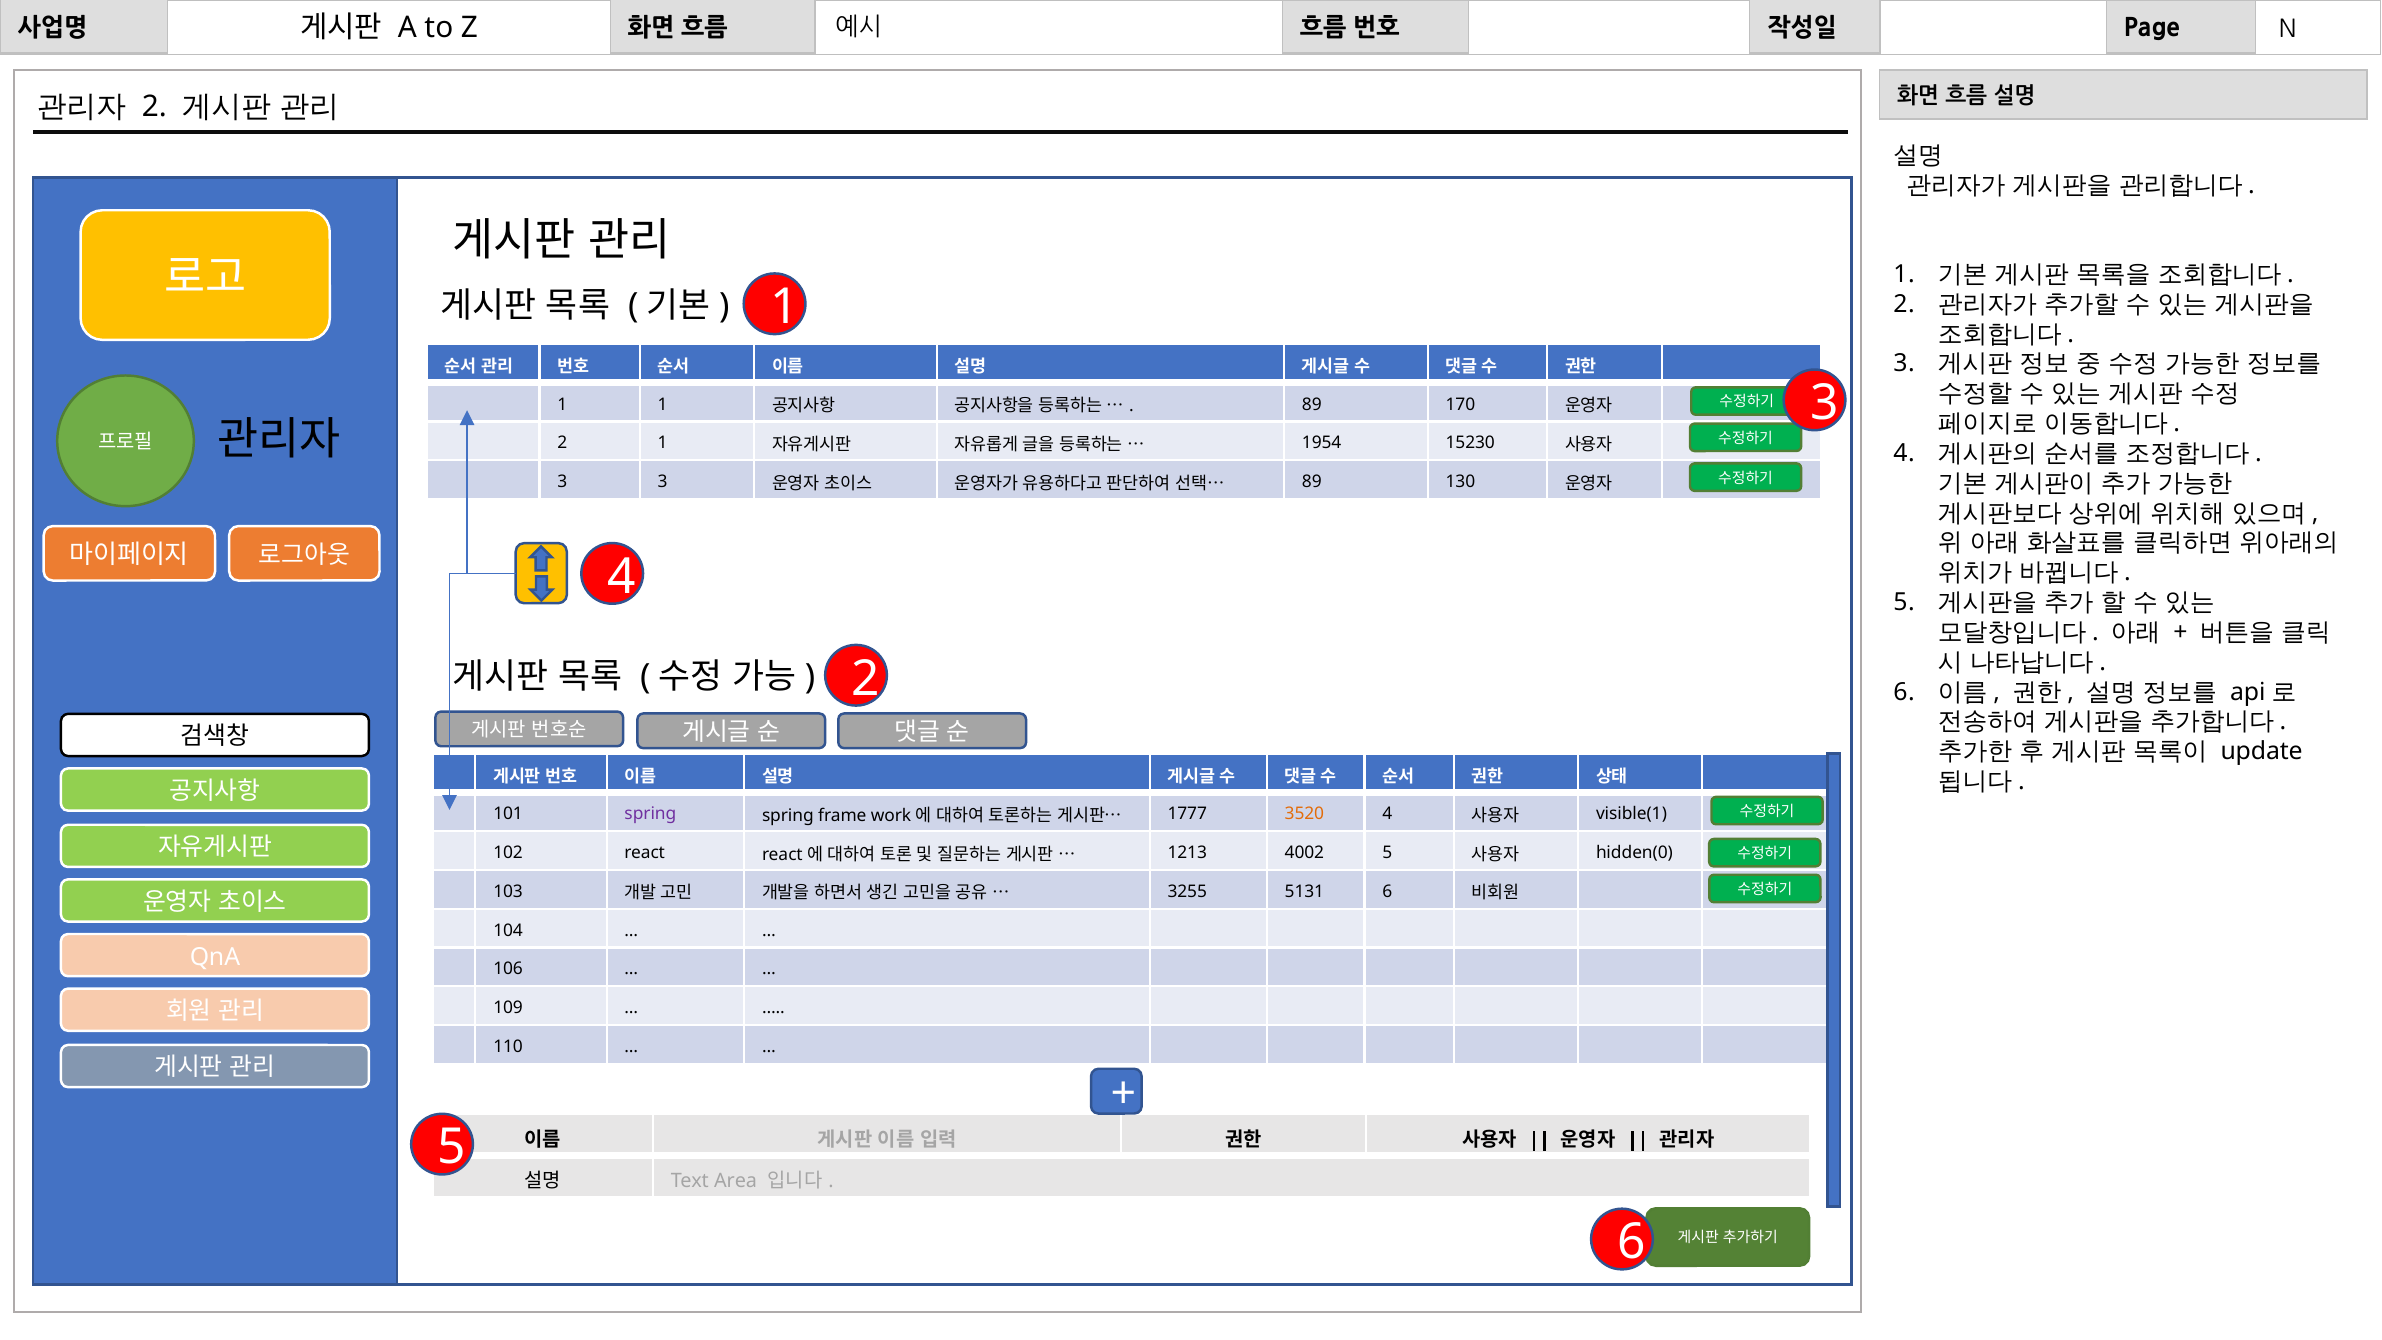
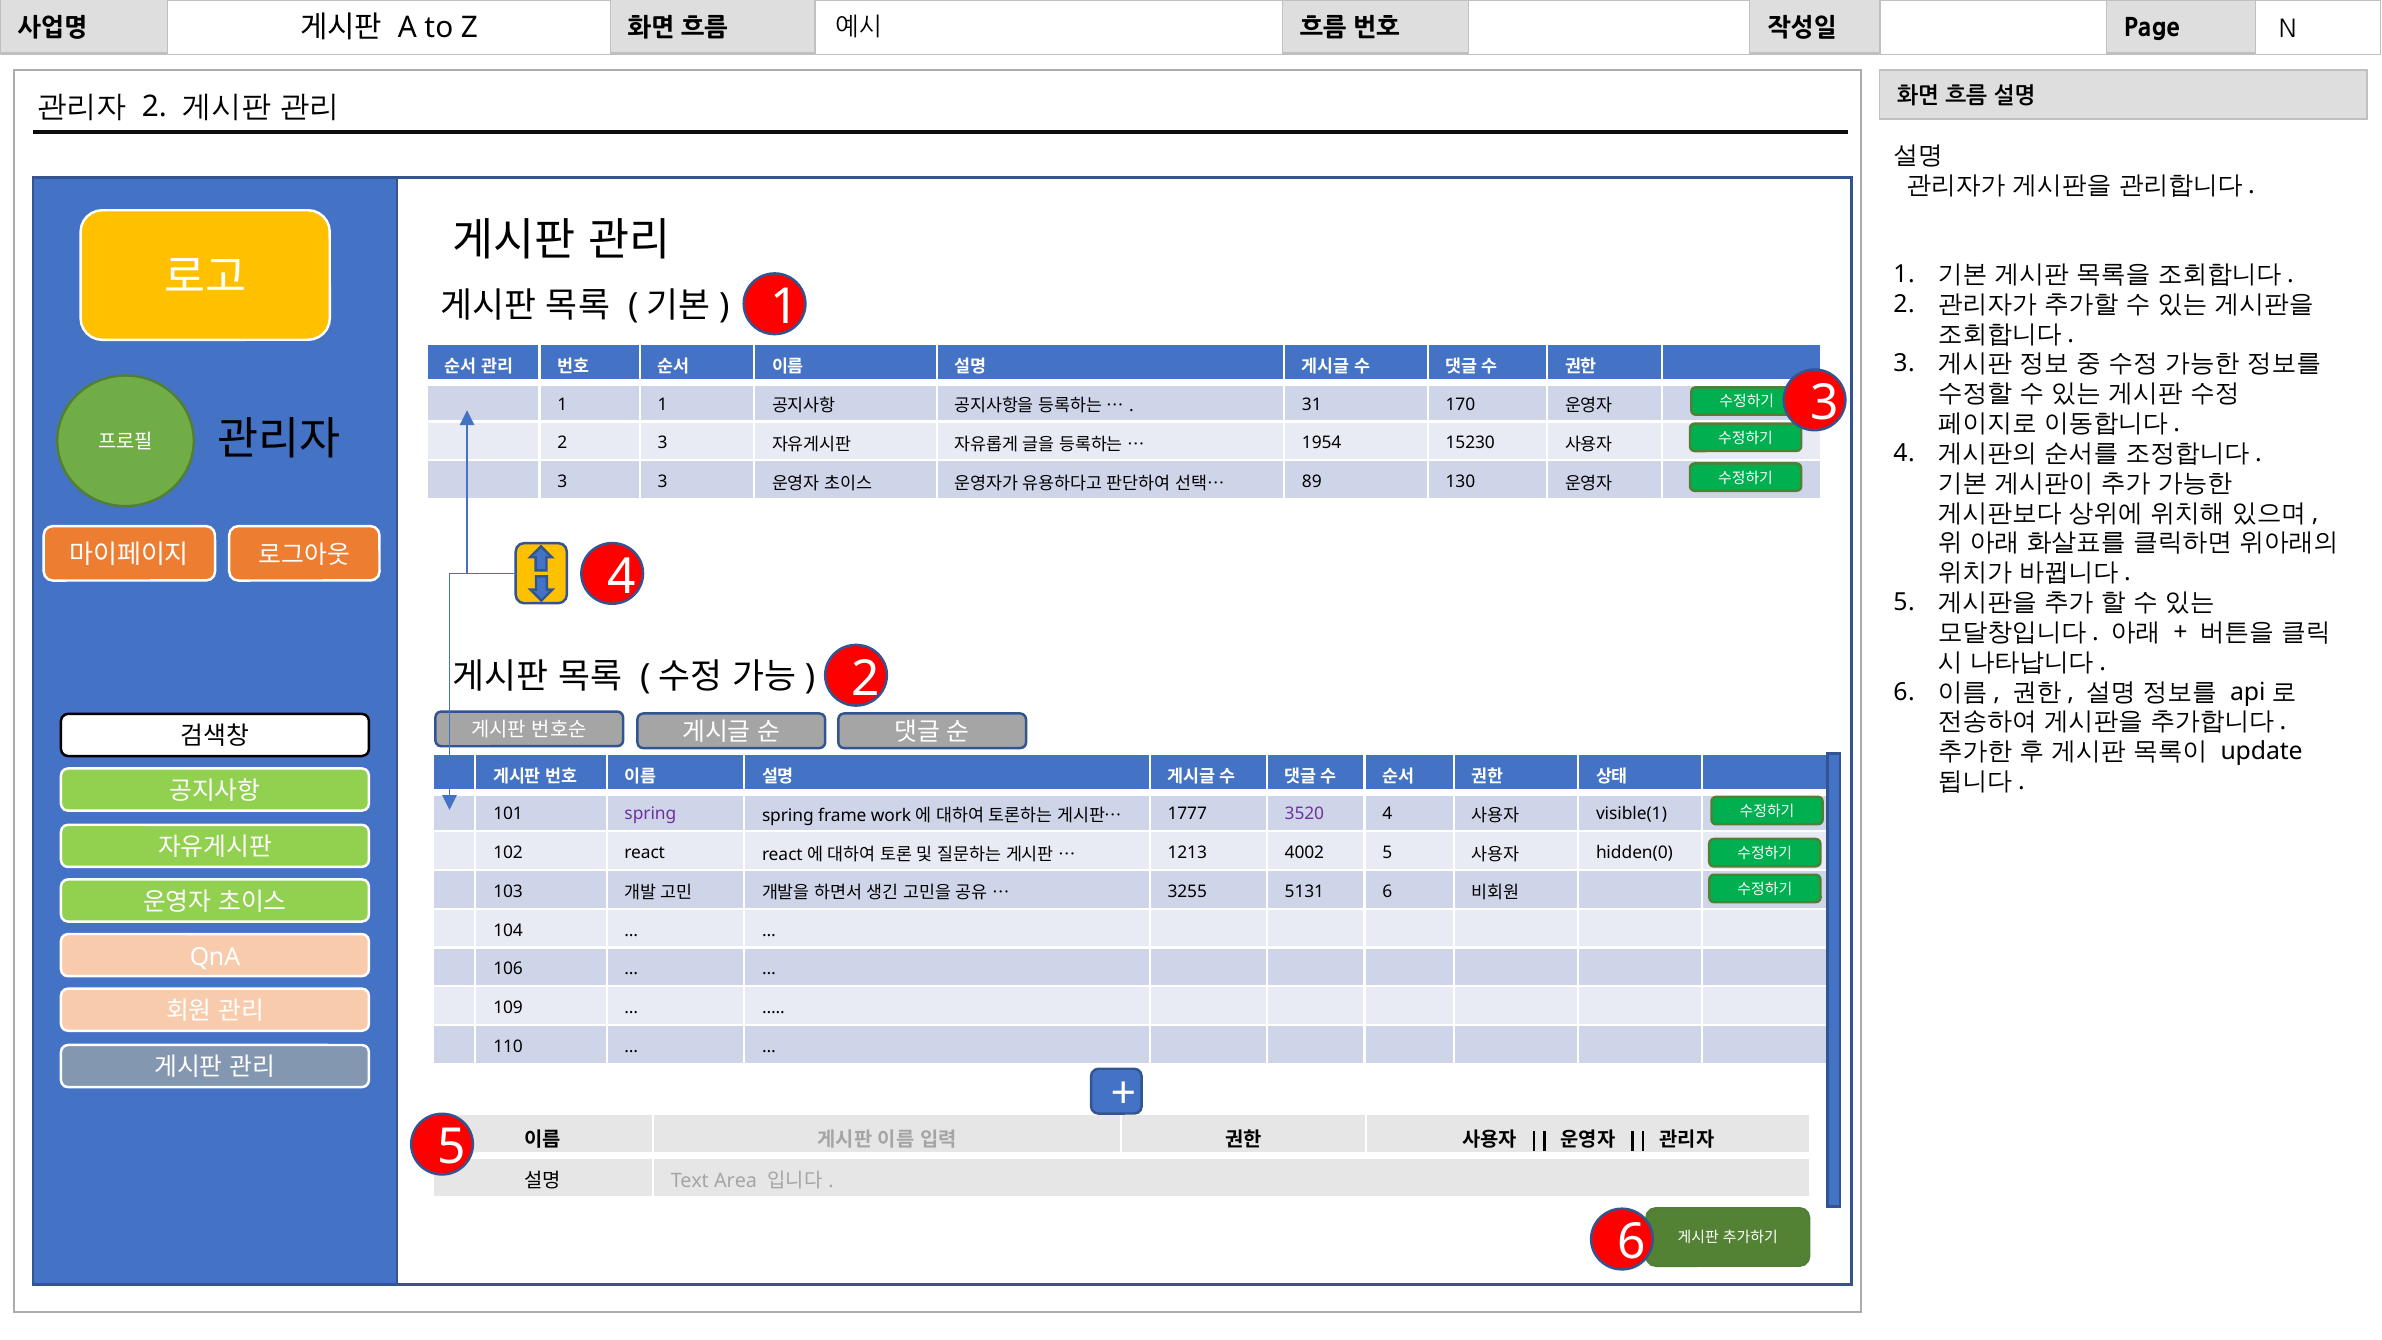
89: 89 -> 31 (1312, 404)
2 1: 1 -> 3 (663, 443)
3520 colour: orange -> purple (1304, 814)
